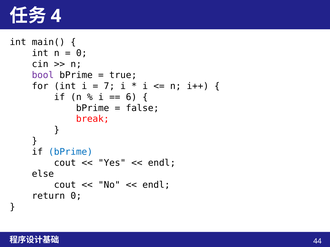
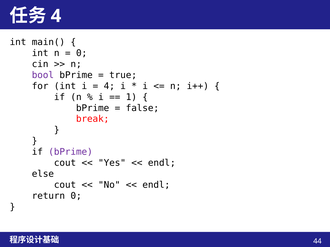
7: 7 -> 4 (109, 86)
6: 6 -> 1 (131, 97)
bPrime colour: blue -> purple (71, 152)
